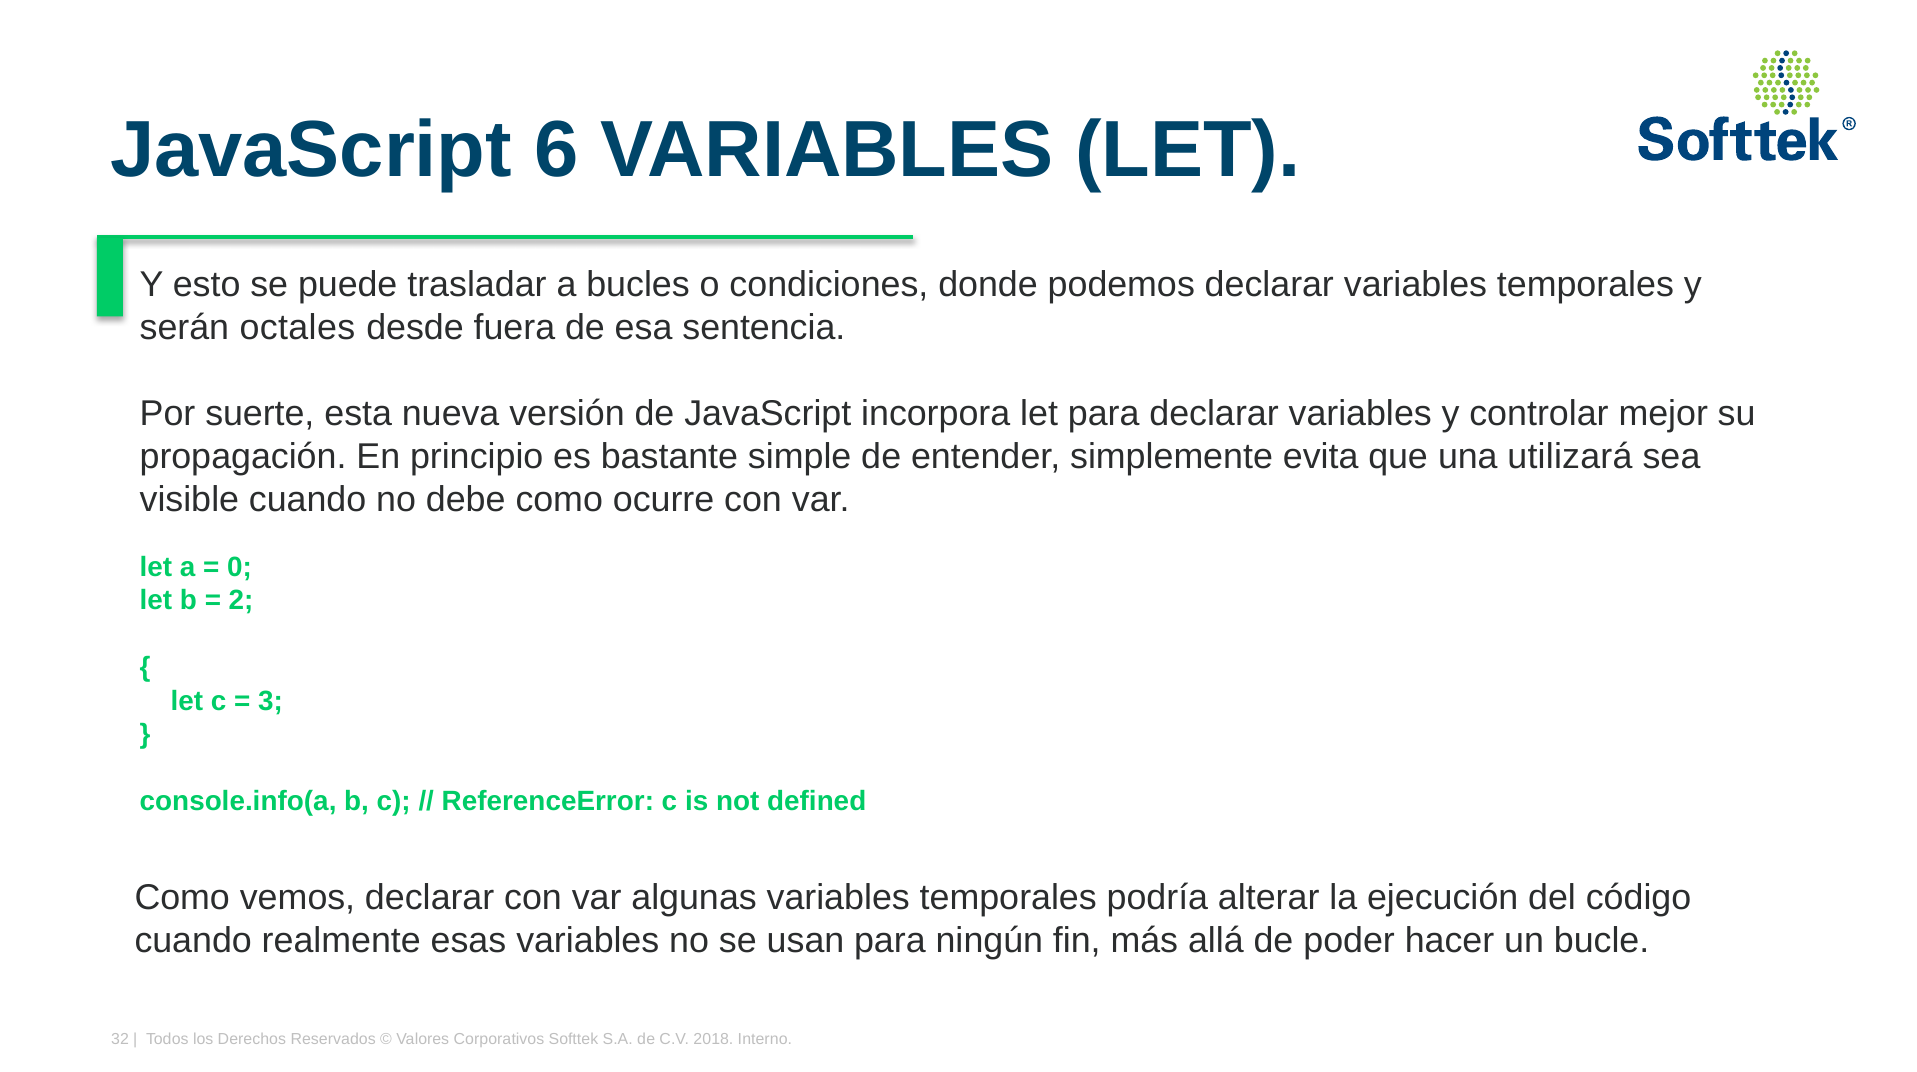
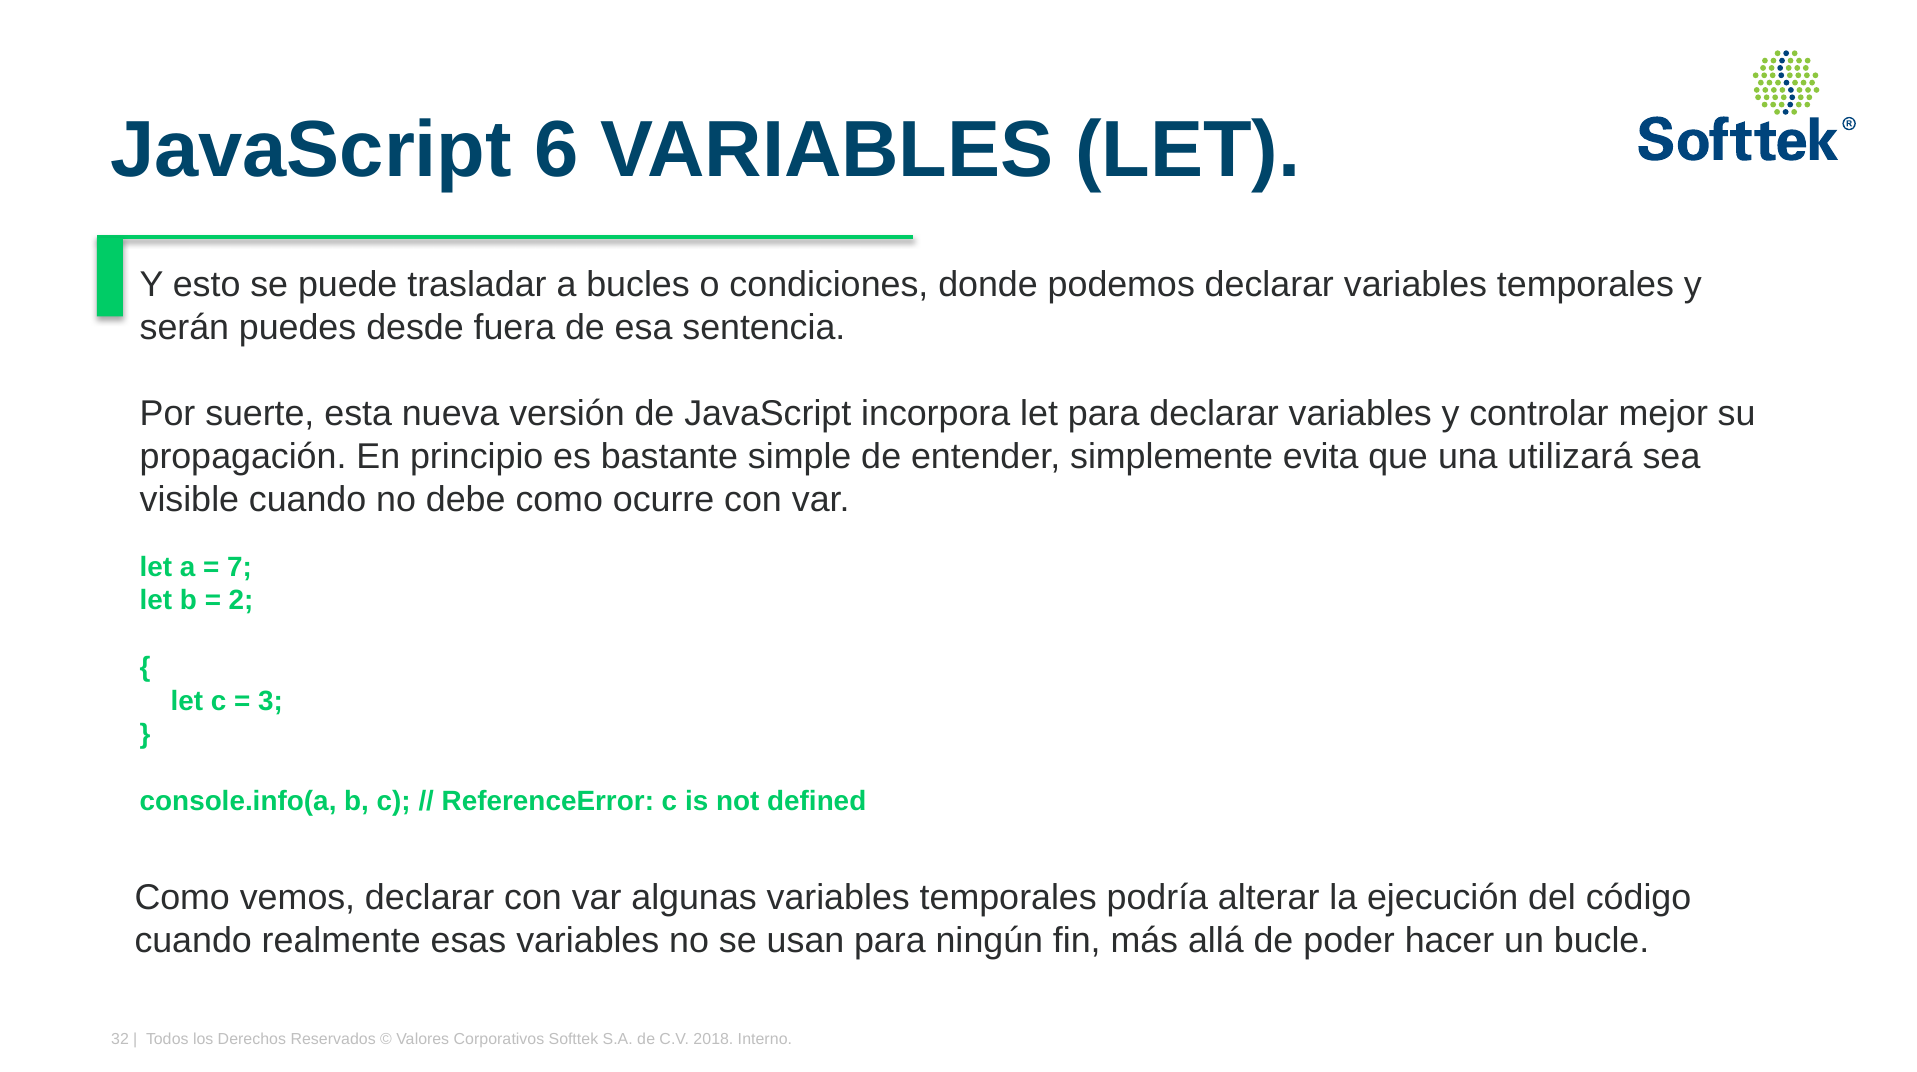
octales: octales -> puedes (298, 328)
0: 0 -> 7 (240, 567)
